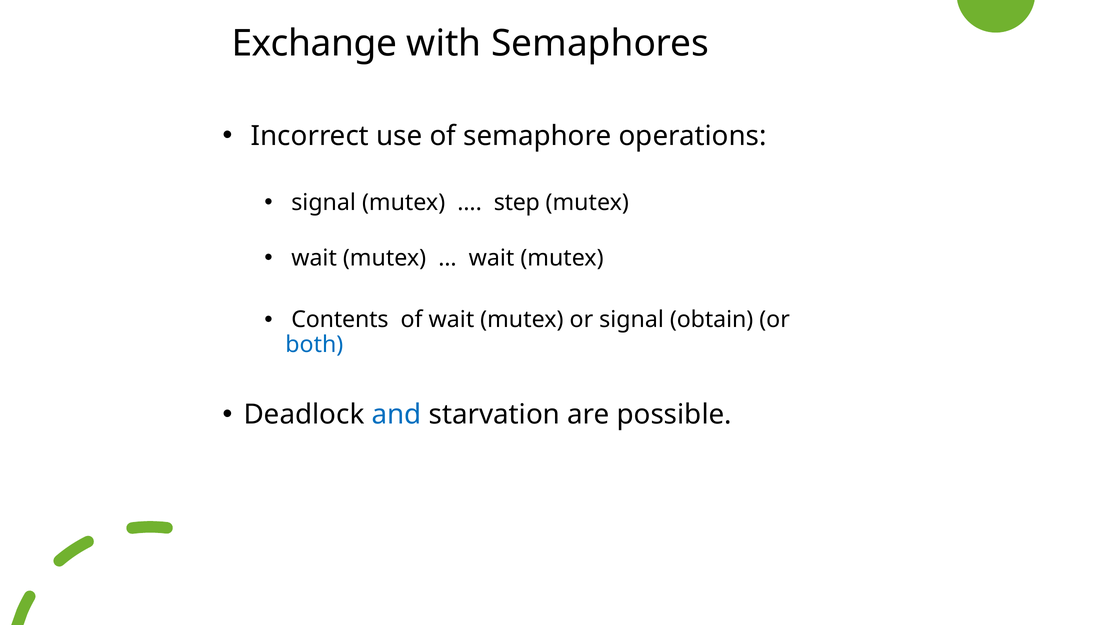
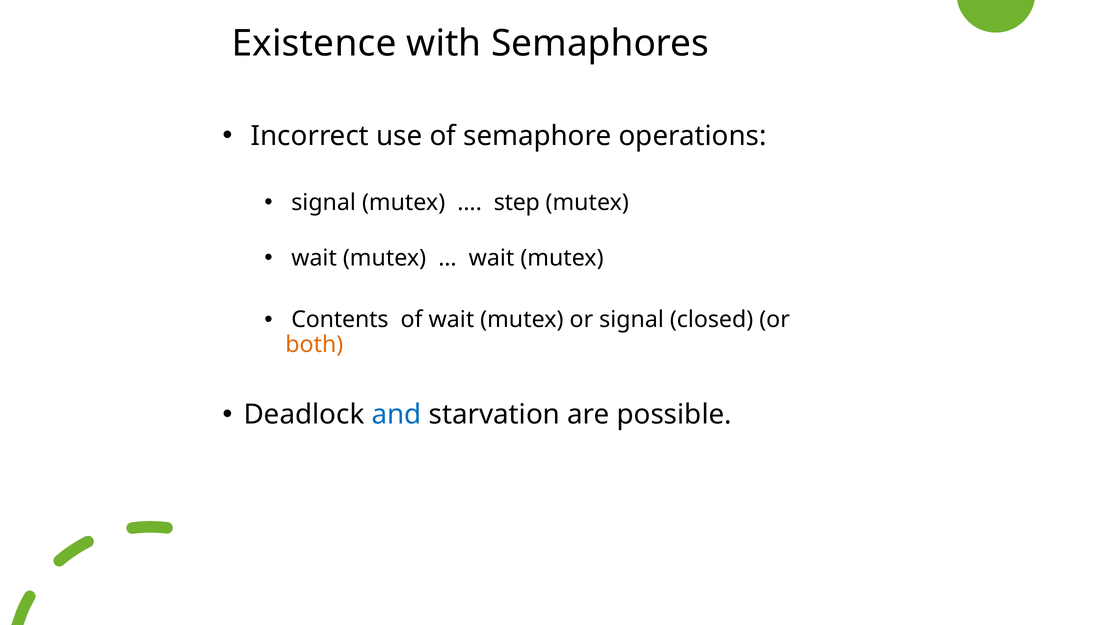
Exchange: Exchange -> Existence (314, 43)
obtain: obtain -> closed (712, 320)
both colour: blue -> orange (314, 345)
